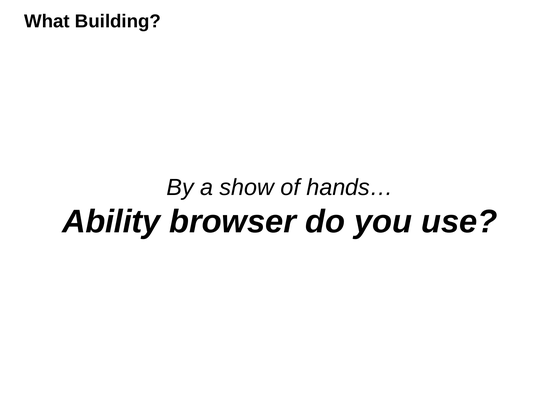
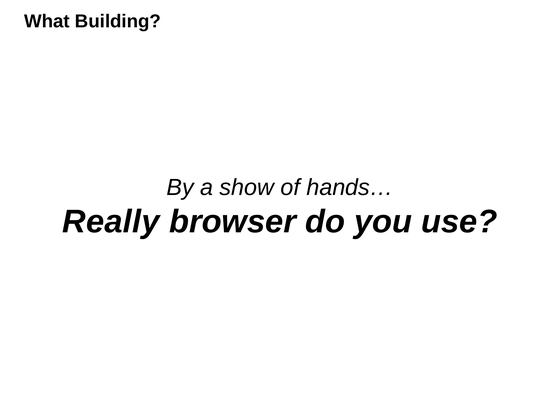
Ability: Ability -> Really (111, 222)
